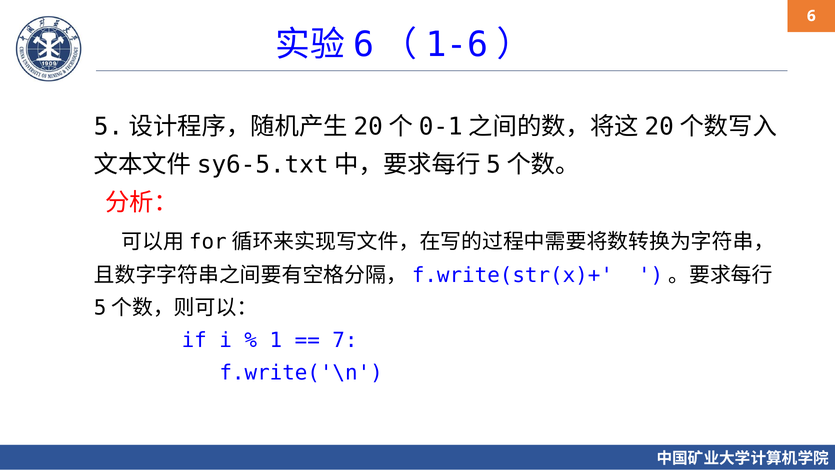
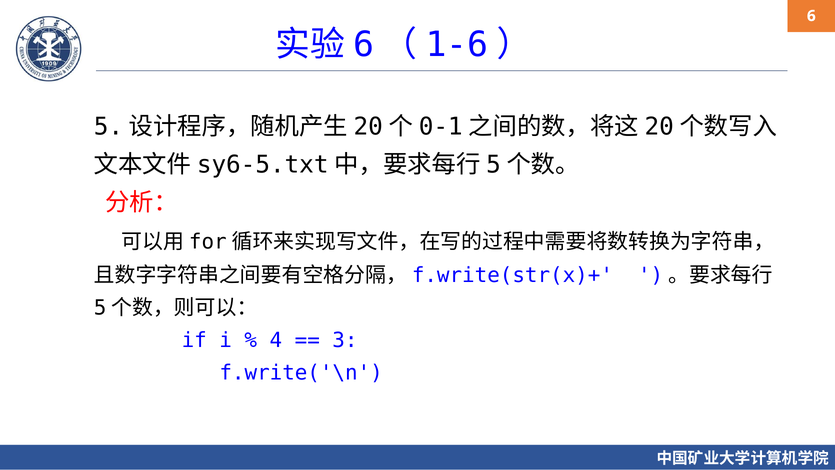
1: 1 -> 4 (276, 340)
7: 7 -> 3 (345, 340)
